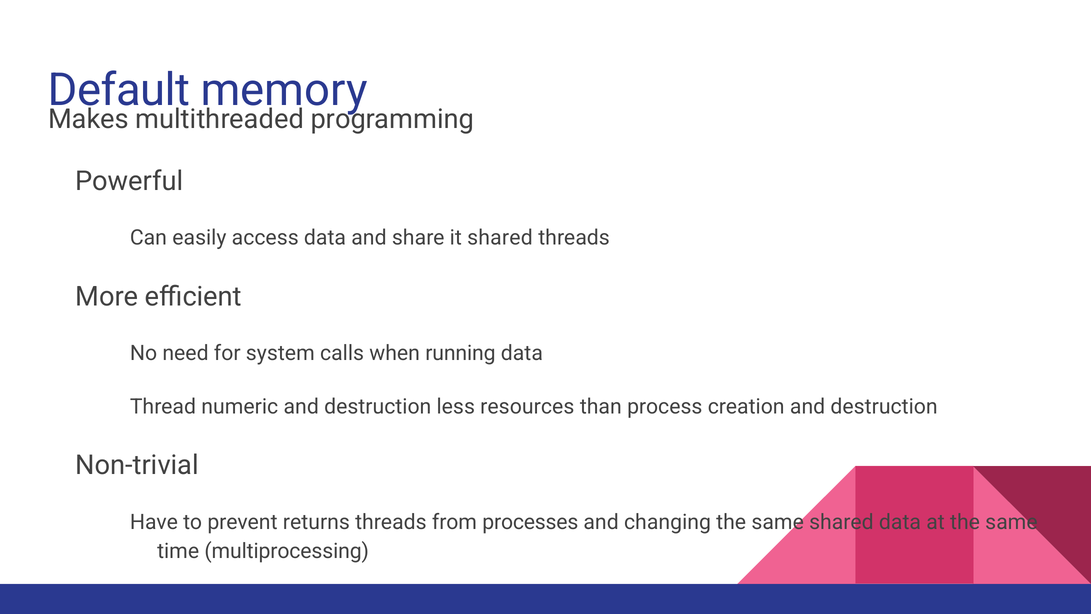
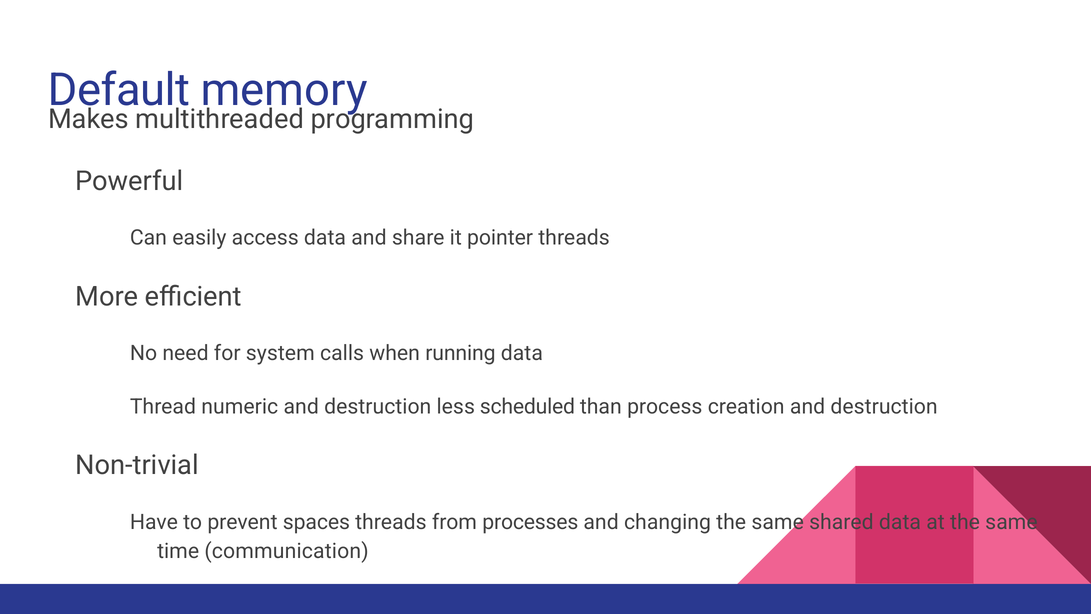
it shared: shared -> pointer (500, 238)
resources: resources -> scheduled (527, 407)
returns: returns -> spaces (316, 522)
multiprocessing: multiprocessing -> communication (287, 551)
